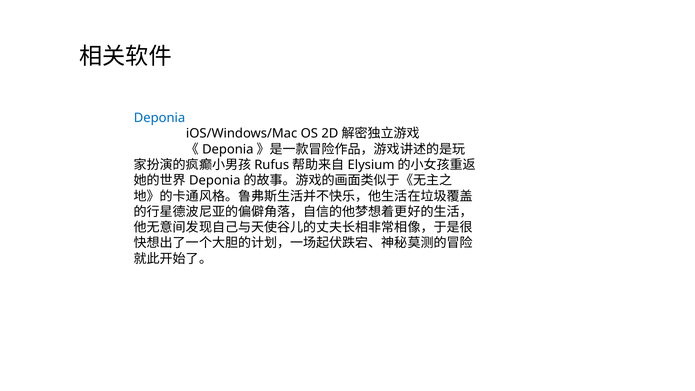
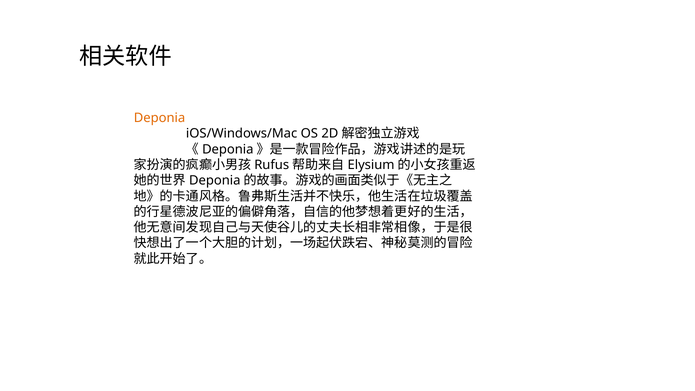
Deponia colour: blue -> orange (160, 118)
